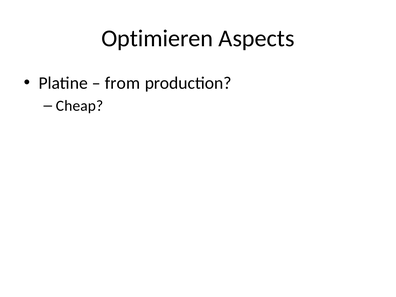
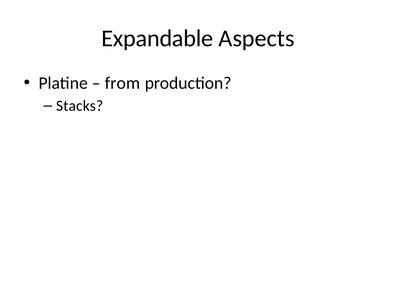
Optimieren: Optimieren -> Expandable (157, 38)
Cheap: Cheap -> Stacks (80, 106)
